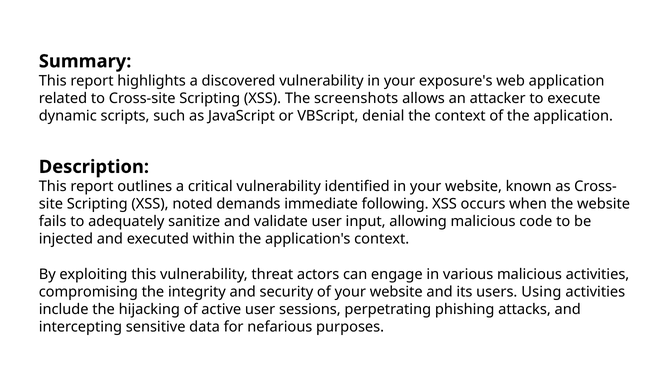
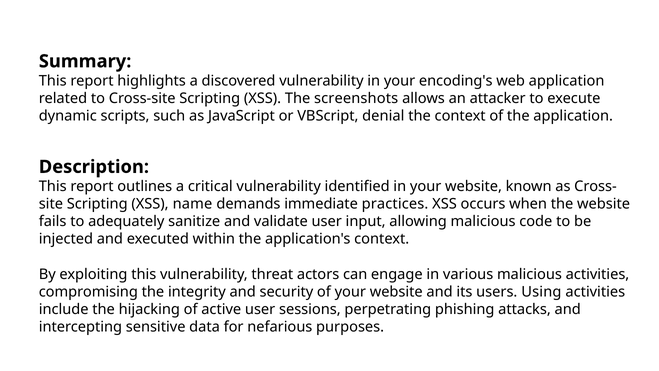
exposure's: exposure's -> encoding's (456, 81)
noted: noted -> name (192, 204)
following: following -> practices (395, 204)
